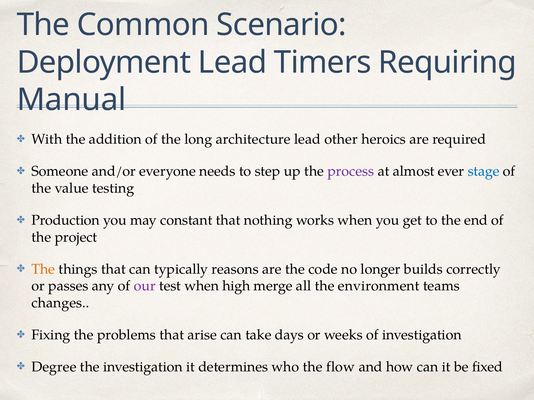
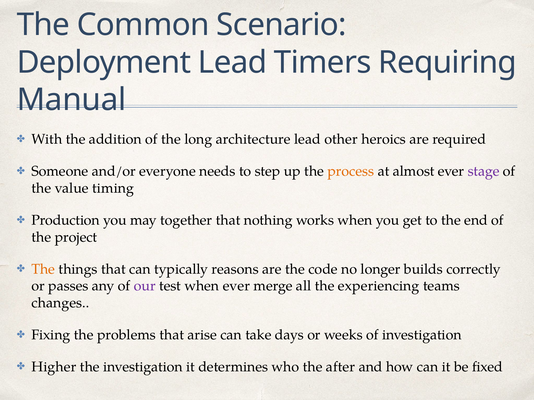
process colour: purple -> orange (351, 171)
stage colour: blue -> purple (484, 171)
testing: testing -> timing (113, 188)
constant: constant -> together (186, 220)
when high: high -> ever (236, 286)
environment: environment -> experiencing (379, 286)
Degree: Degree -> Higher (54, 367)
flow: flow -> after (341, 367)
